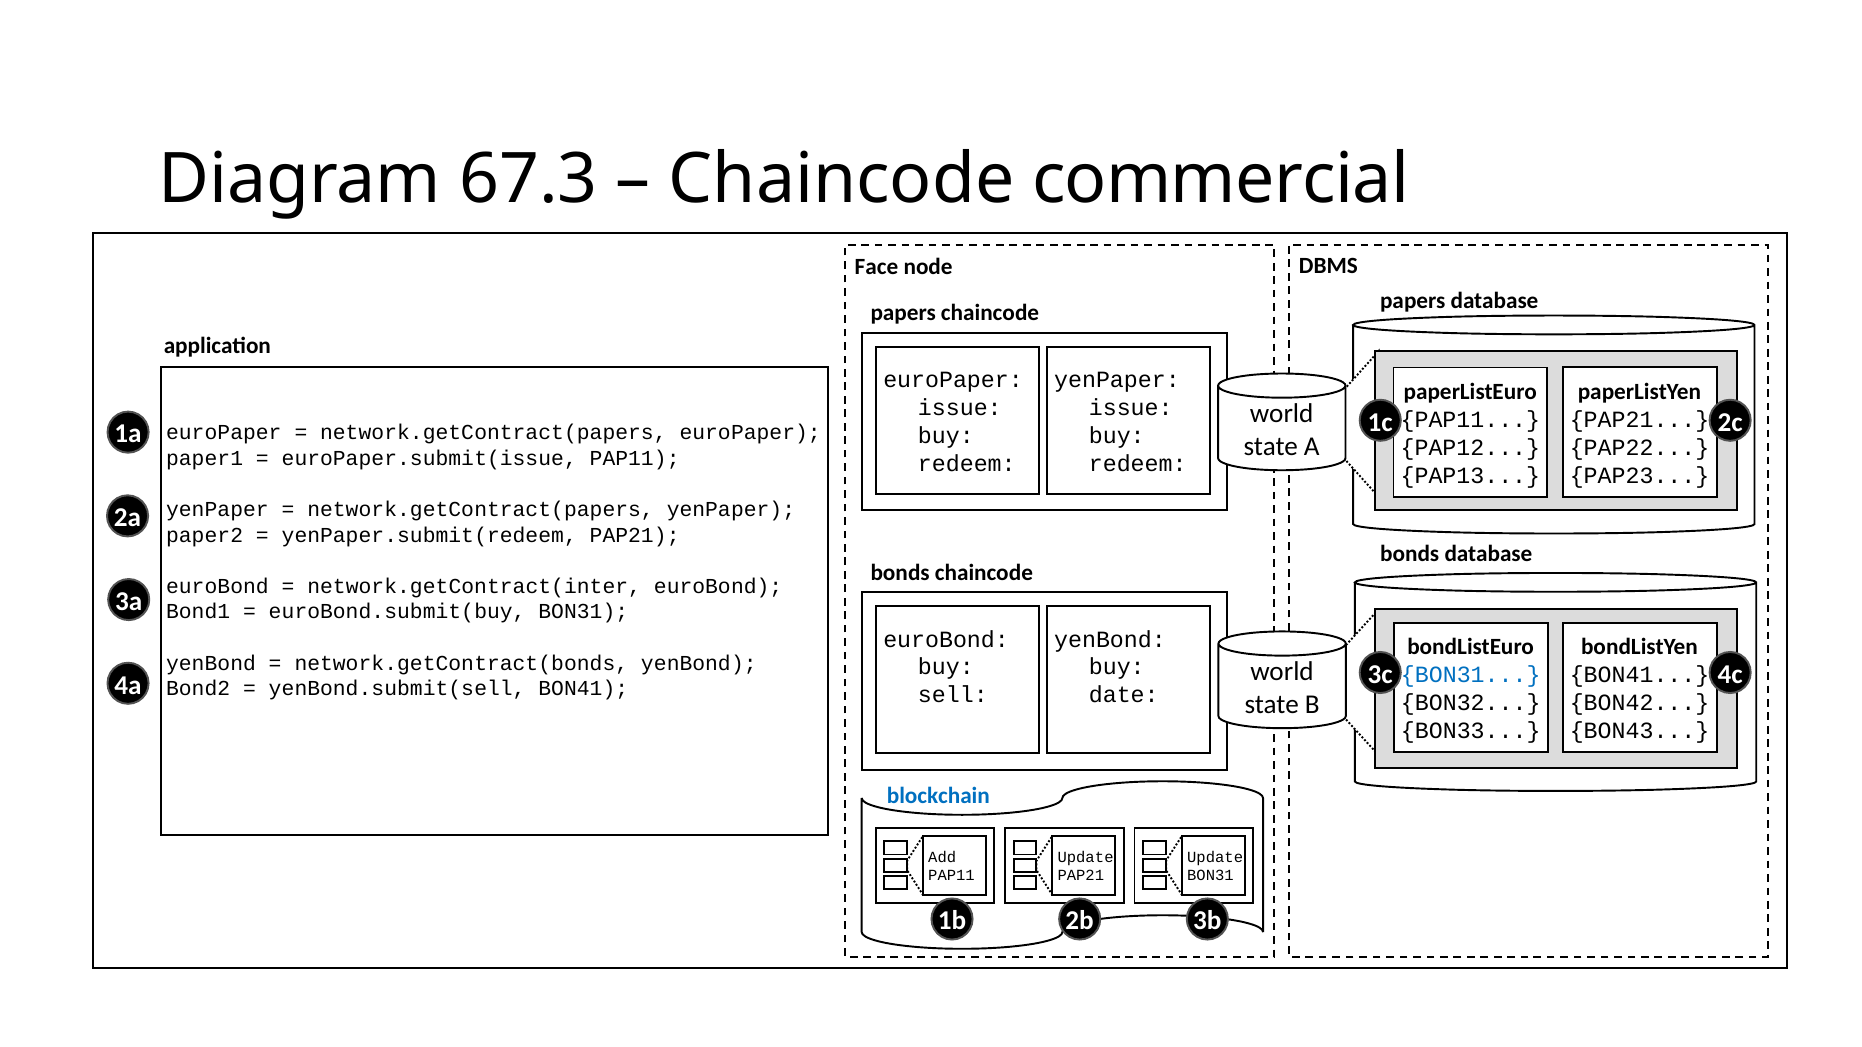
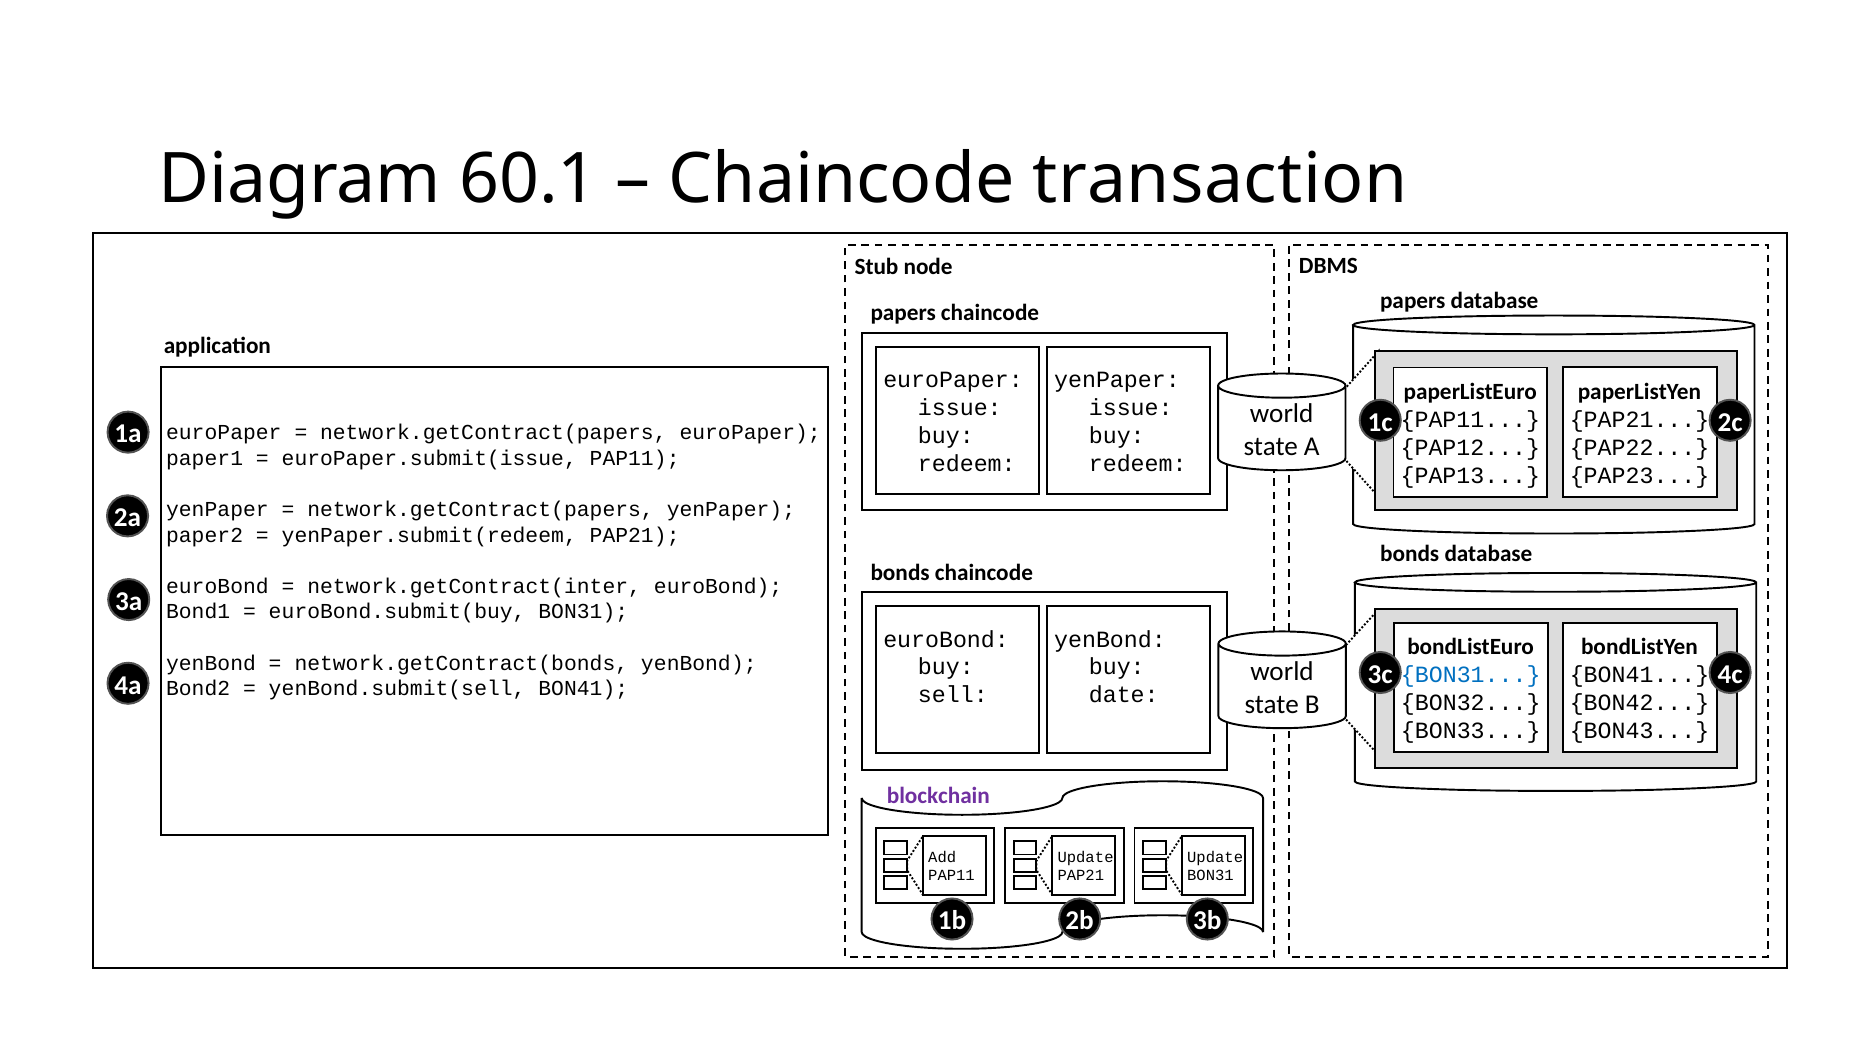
67.3: 67.3 -> 60.1 (528, 180)
commercial: commercial -> transaction (1220, 180)
Face: Face -> Stub (877, 267)
blockchain colour: blue -> purple (938, 796)
